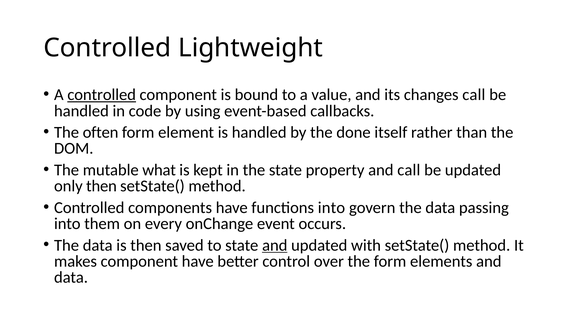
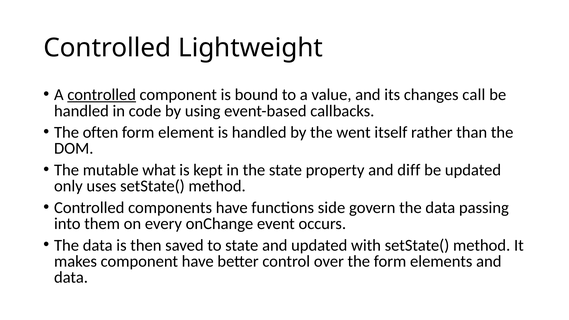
done: done -> went (353, 132)
and call: call -> diff (409, 170)
only then: then -> uses (101, 186)
functions into: into -> side (332, 208)
and underline: present -> none (275, 245)
